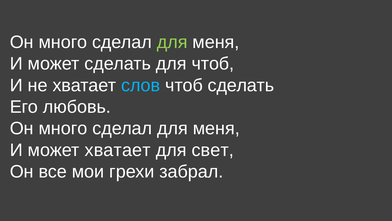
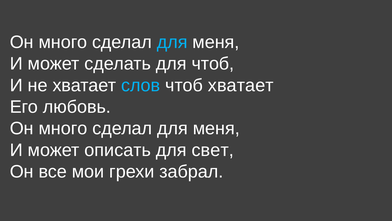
для colour: light green -> light blue (172, 42)
чтоб сделать: сделать -> хватает (241, 85)
может хватает: хватает -> описать (118, 150)
